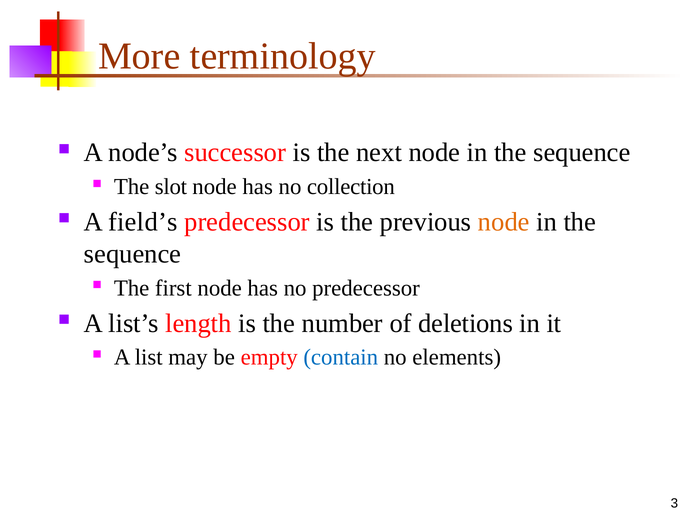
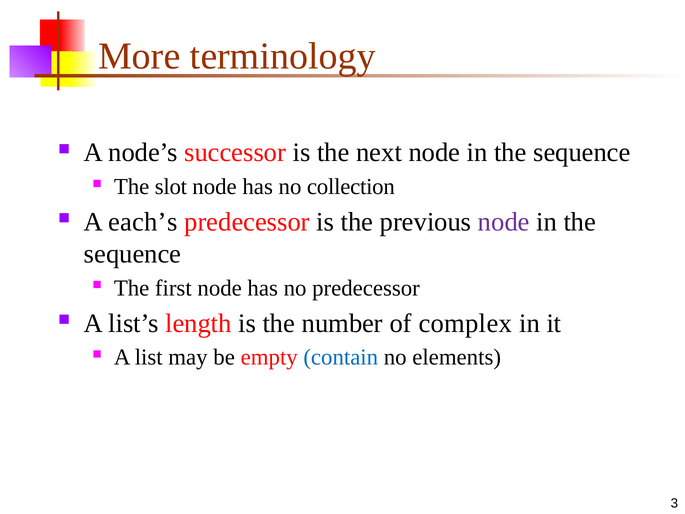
field’s: field’s -> each’s (143, 222)
node colour: orange -> purple (504, 222)
deletions: deletions -> complex (465, 323)
